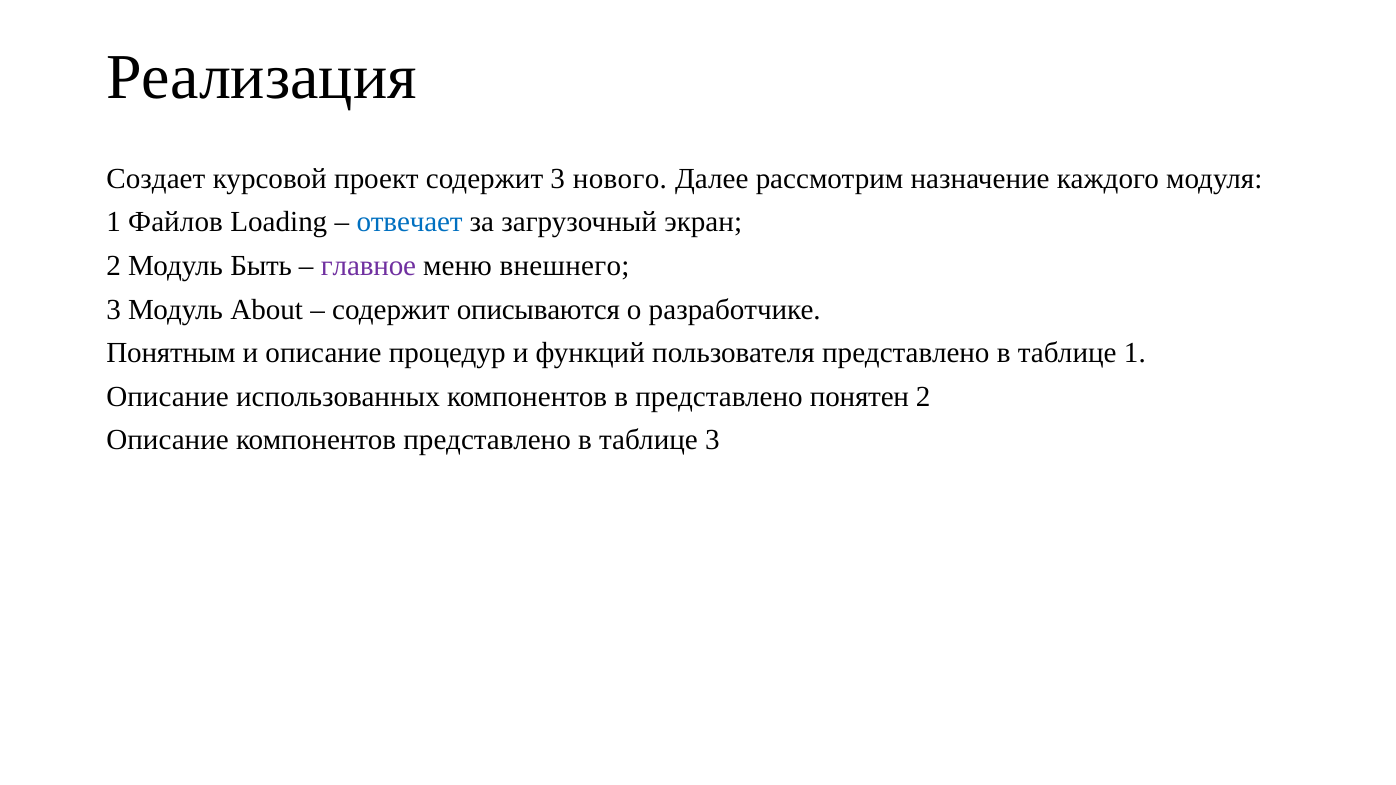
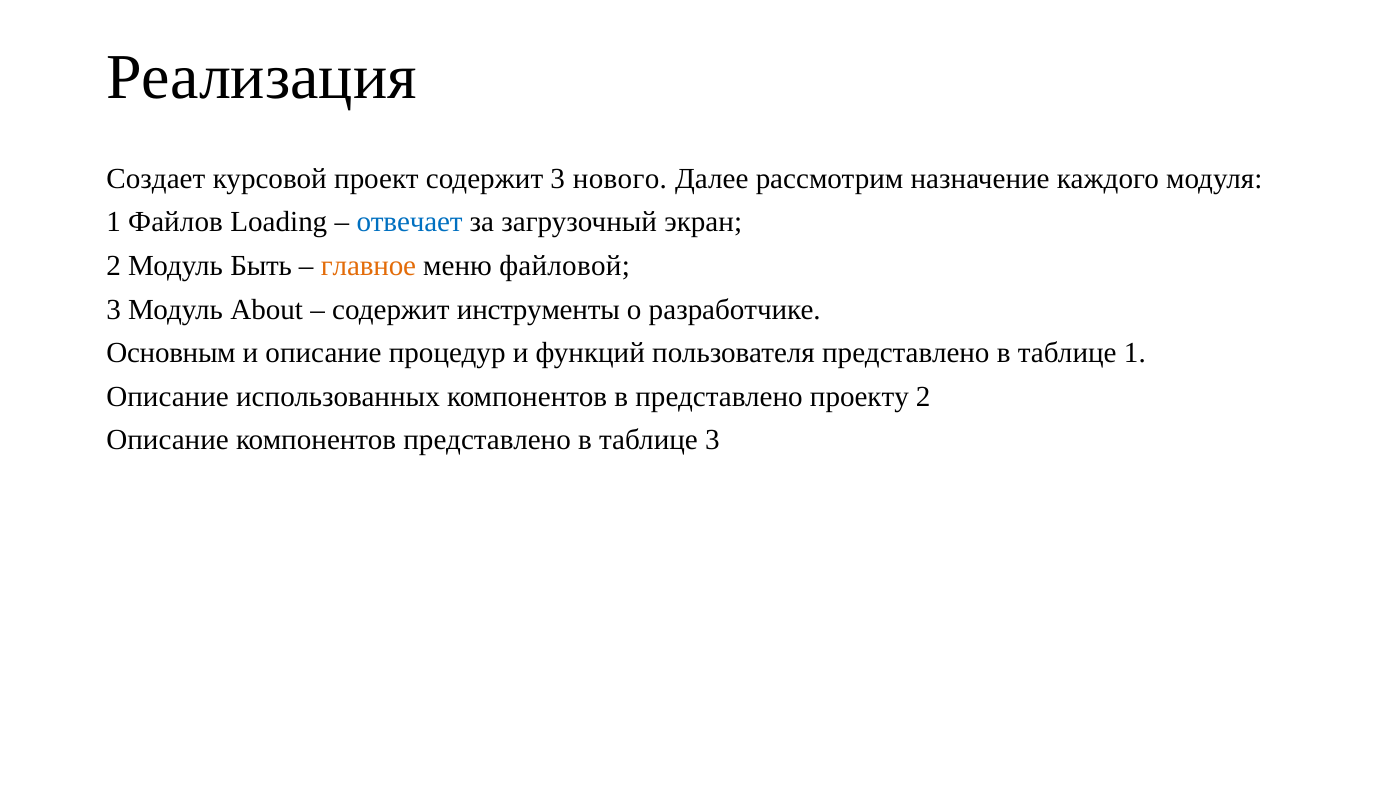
главное colour: purple -> orange (368, 266)
внешнего: внешнего -> файловой (565, 266)
описываются: описываются -> инструменты (538, 310)
Понятным: Понятным -> Основным (171, 353)
понятен: понятен -> проекту (859, 397)
